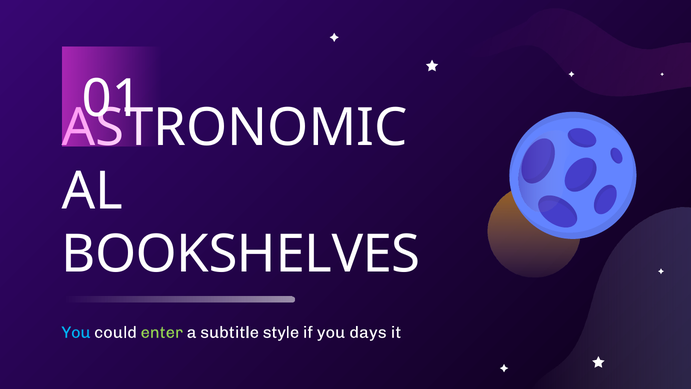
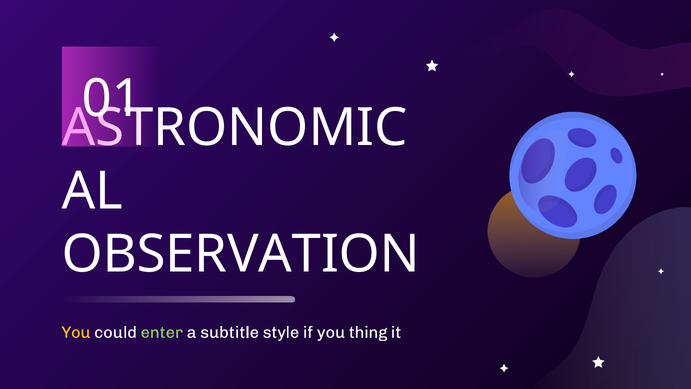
BOOKSHELVES: BOOKSHELVES -> OBSERVATION (241, 254)
You colour: light blue -> yellow (76, 332)
days: days -> thing (368, 332)
